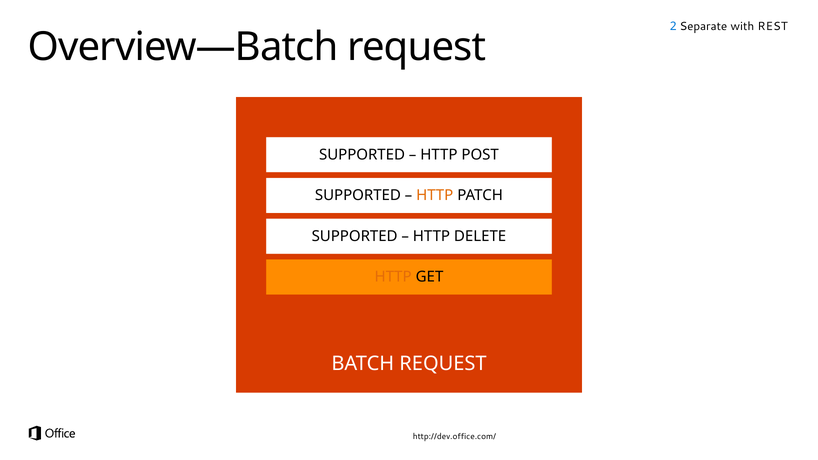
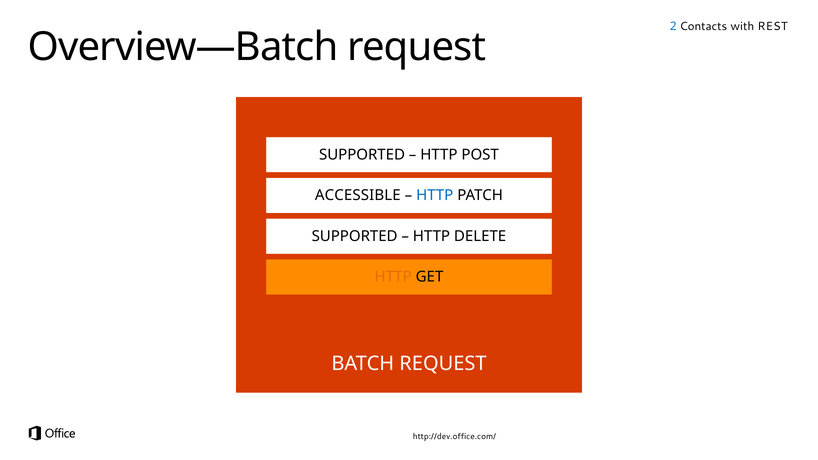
Separate: Separate -> Contacts (703, 26)
SUPPORTED: SUPPORTED -> ACCESSIBLE (358, 195)
HTTP colour: orange -> blue (435, 195)
